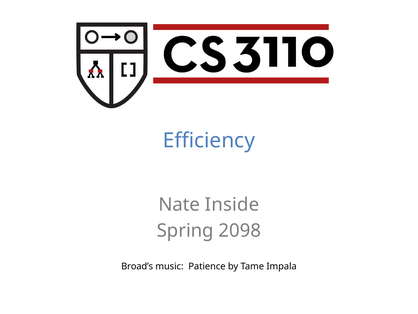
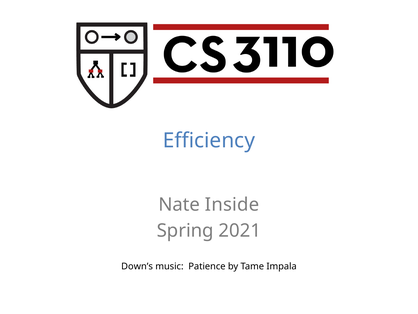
2098: 2098 -> 2021 (240, 230)
Broad’s: Broad’s -> Down’s (137, 266)
